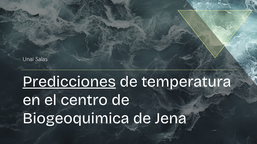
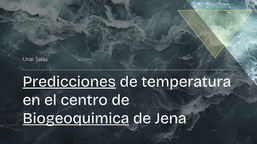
Biogeoquimica underline: none -> present (76, 119)
